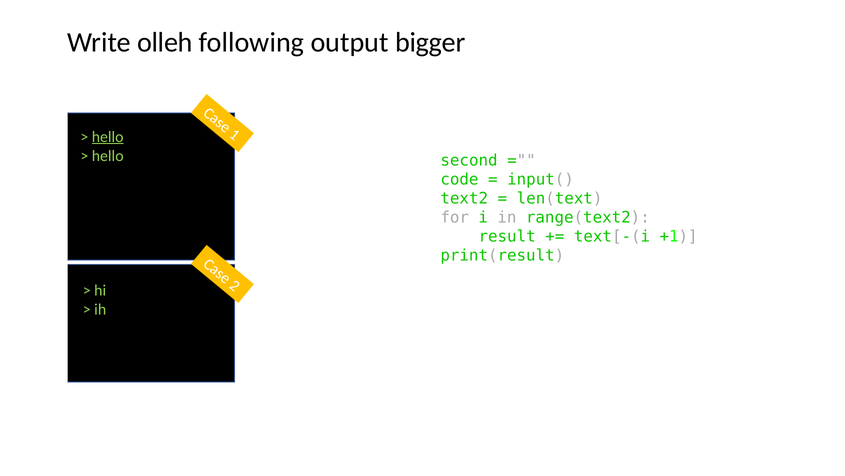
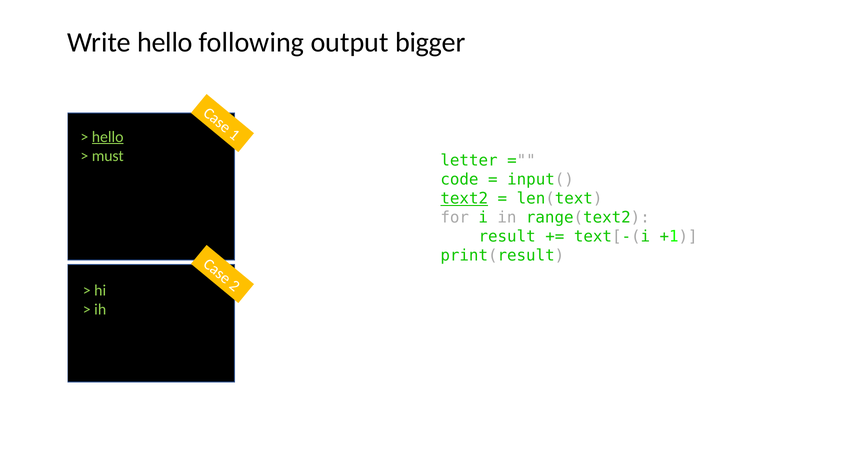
Write olleh: olleh -> hello (165, 42)
hello: hello -> must (108, 156)
second: second -> letter (469, 160)
text2 underline: none -> present (464, 198)
